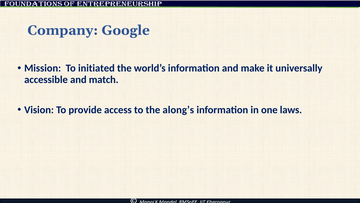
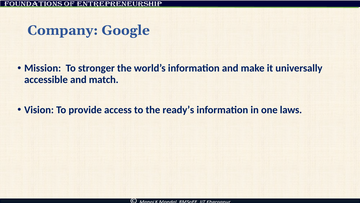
initiated: initiated -> stronger (96, 68)
along’s: along’s -> ready’s (178, 110)
